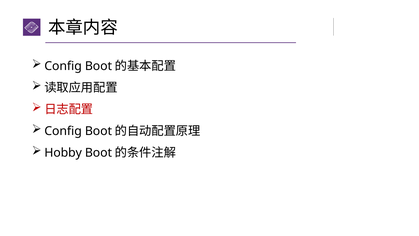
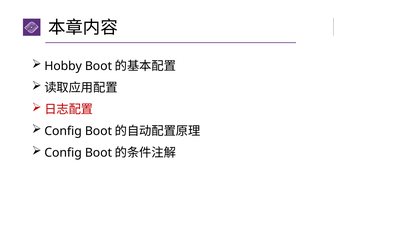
Config: Config -> Hobby (63, 66)
Hobby: Hobby -> Config (63, 153)
